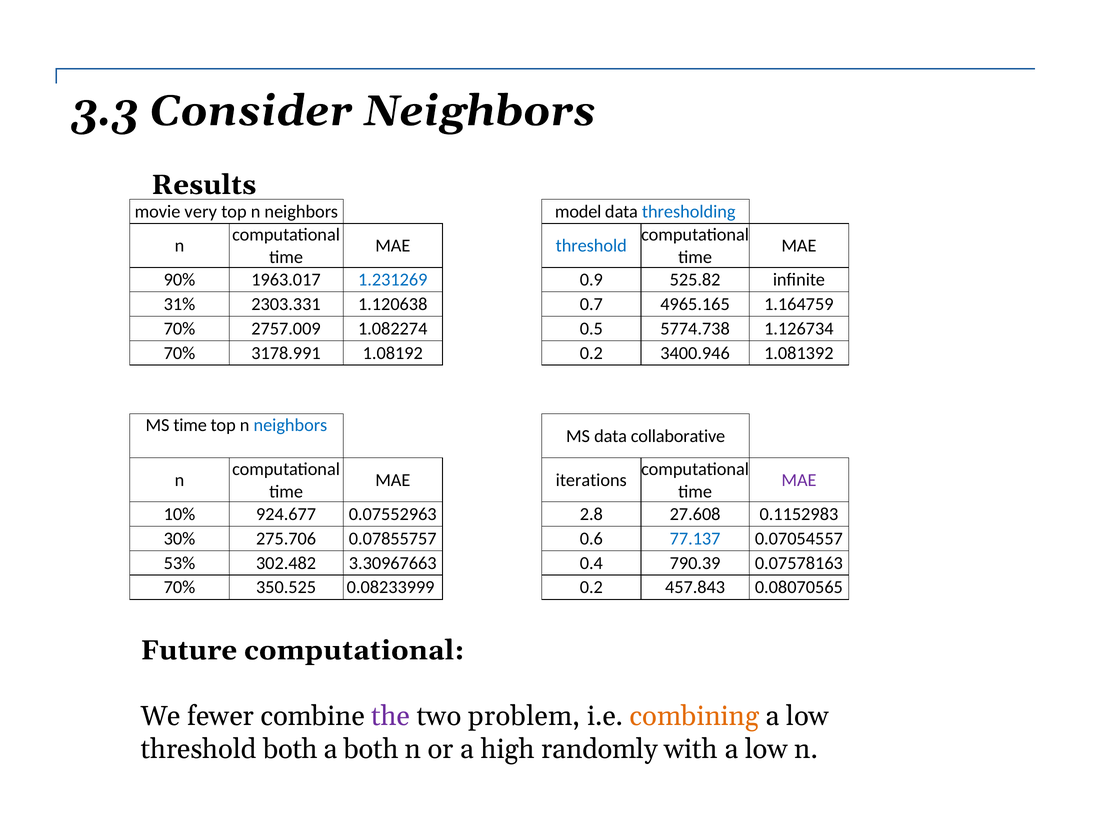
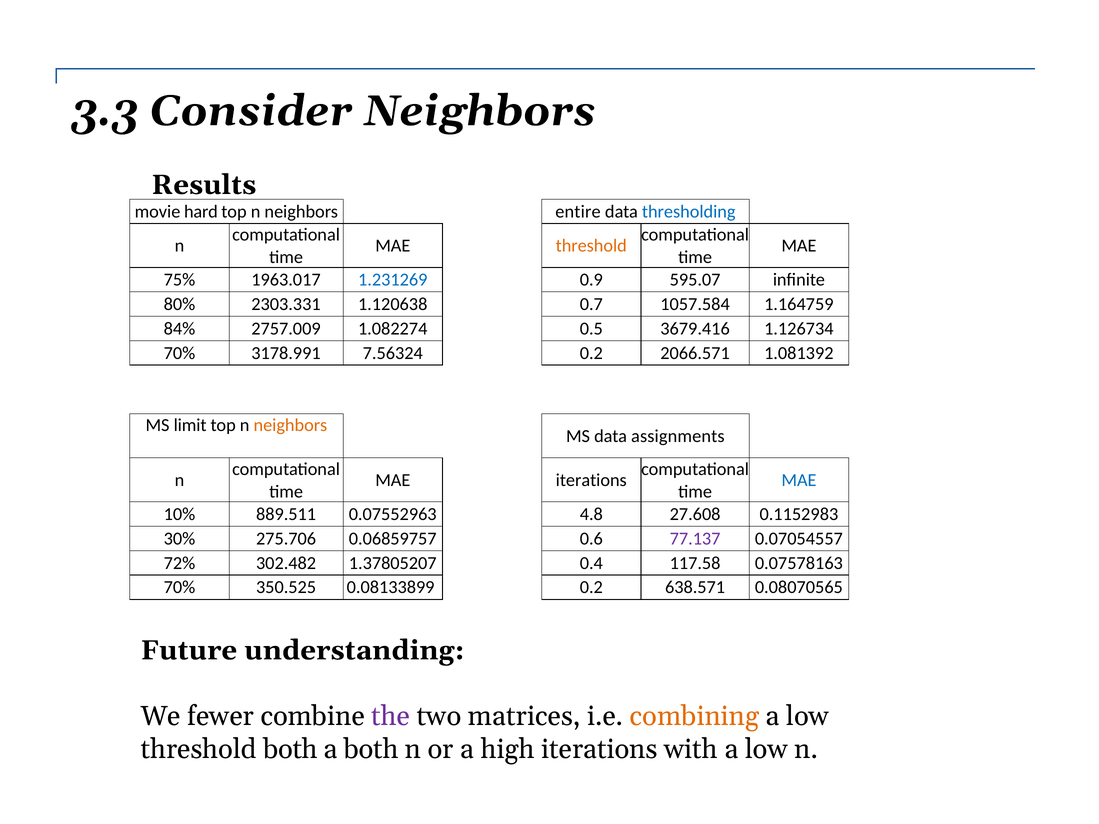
very: very -> hard (201, 212)
model: model -> entire (578, 212)
threshold colour: blue -> orange (591, 246)
90%: 90% -> 75% (180, 280)
525.82: 525.82 -> 595.07 (695, 280)
31%: 31% -> 80% (180, 304)
4965.165: 4965.165 -> 1057.584 (695, 304)
70%: 70% -> 84% (180, 329)
5774.738: 5774.738 -> 3679.416 (695, 329)
1.08192: 1.08192 -> 7.56324 (393, 353)
3400.946: 3400.946 -> 2066.571 (695, 353)
MS time: time -> limit (190, 425)
neighbors colour: blue -> orange (290, 425)
collaborative: collaborative -> assignments (678, 436)
MAE colour: purple -> blue (799, 480)
924.677: 924.677 -> 889.511 (286, 514)
2.8: 2.8 -> 4.8 (591, 514)
0.07855757: 0.07855757 -> 0.06859757 (393, 539)
77.137 colour: blue -> purple (695, 539)
53%: 53% -> 72% (180, 563)
3.30967663: 3.30967663 -> 1.37805207 (393, 563)
790.39: 790.39 -> 117.58 (695, 563)
0.08233999: 0.08233999 -> 0.08133899 (391, 588)
457.843: 457.843 -> 638.571 (695, 588)
Future computational: computational -> understanding (354, 651)
problem: problem -> matrices (524, 716)
high randomly: randomly -> iterations (599, 749)
